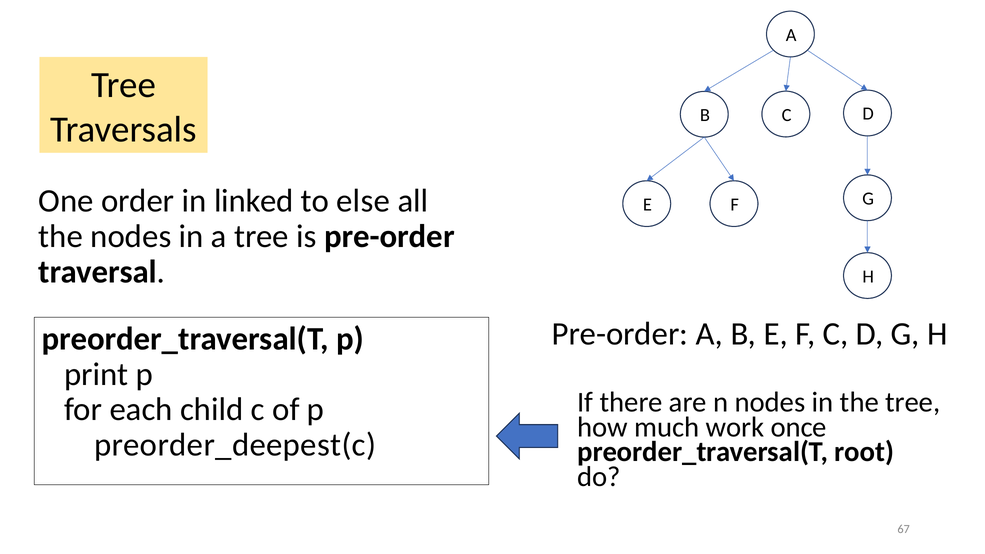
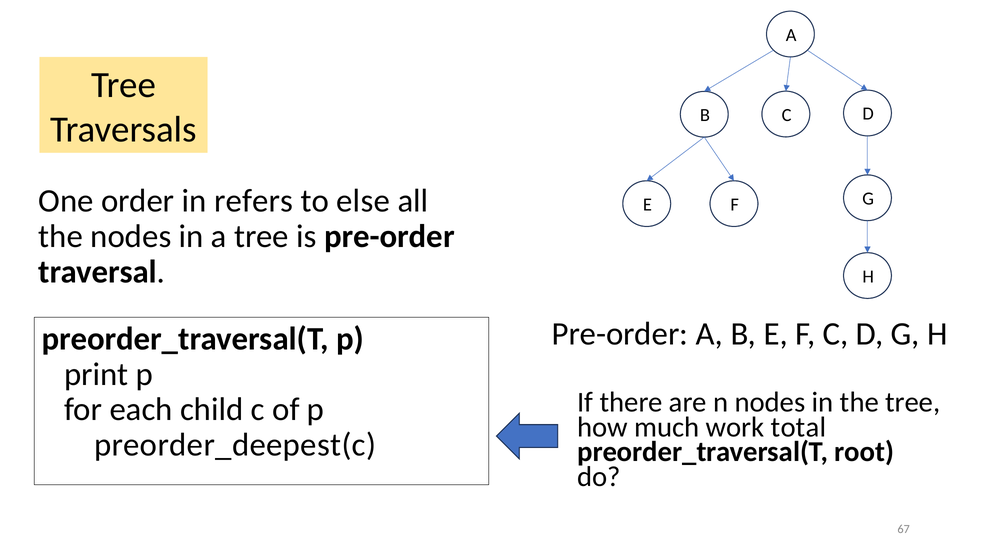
linked: linked -> refers (254, 201)
once: once -> total (799, 427)
